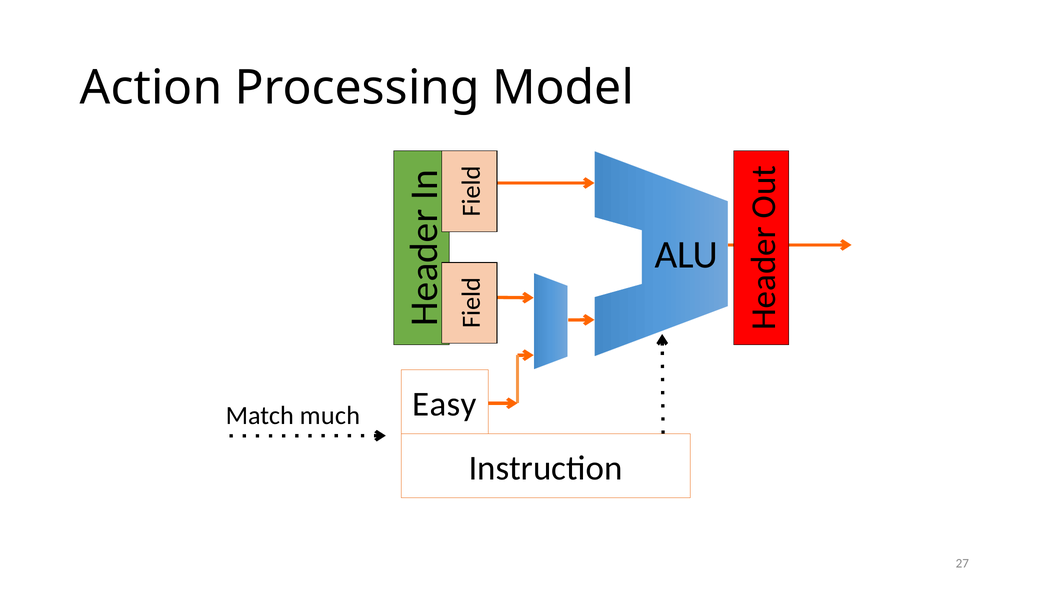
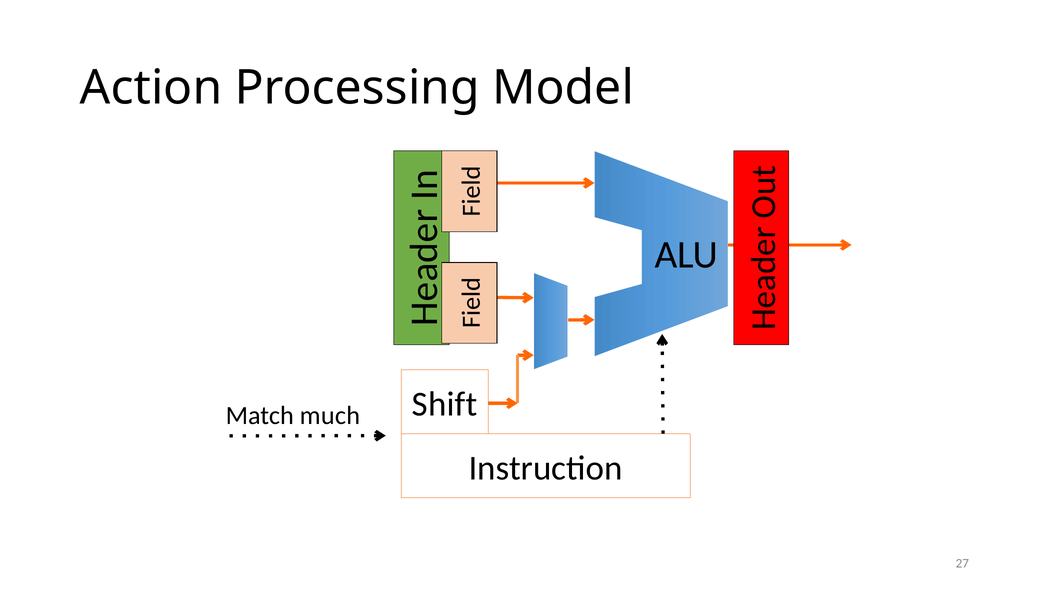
Easy: Easy -> Shift (445, 404)
